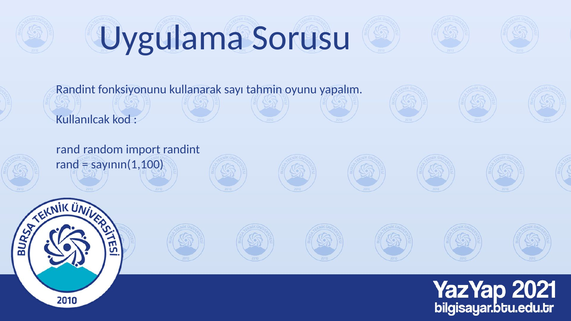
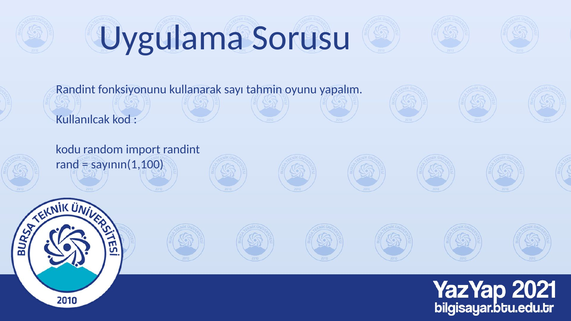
rand: rand -> kodu (68, 149)
